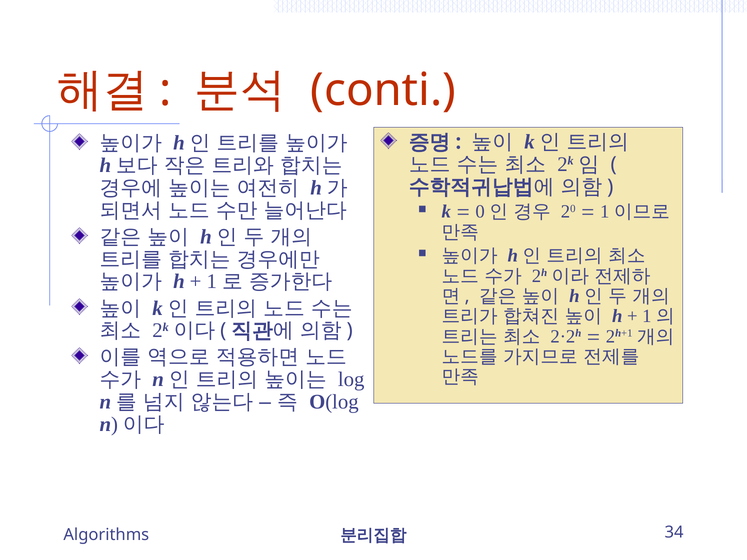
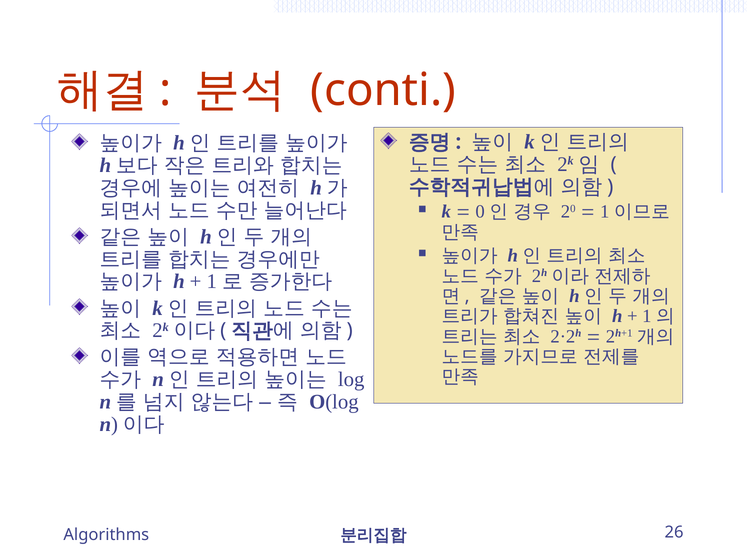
34: 34 -> 26 (674, 533)
